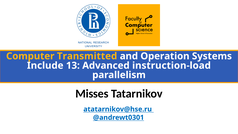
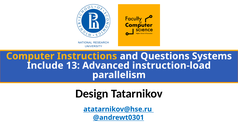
Transmitted: Transmitted -> Instructions (87, 56)
Operation: Operation -> Questions (165, 56)
Misses: Misses -> Design (92, 94)
